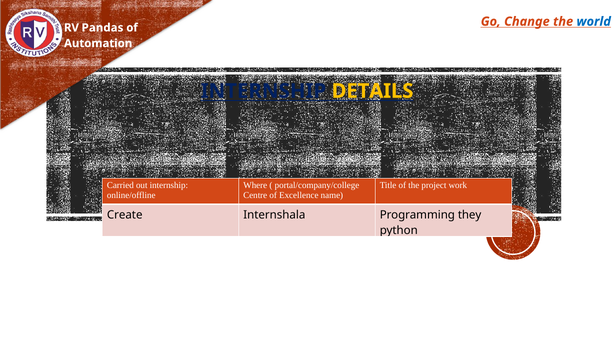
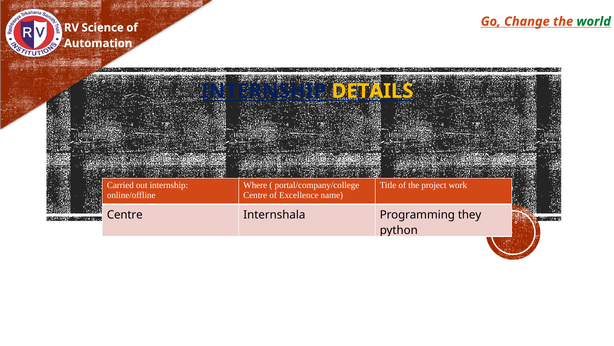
world colour: blue -> green (594, 21)
Pandas: Pandas -> Science (103, 28)
Create: Create -> Centre (125, 215)
